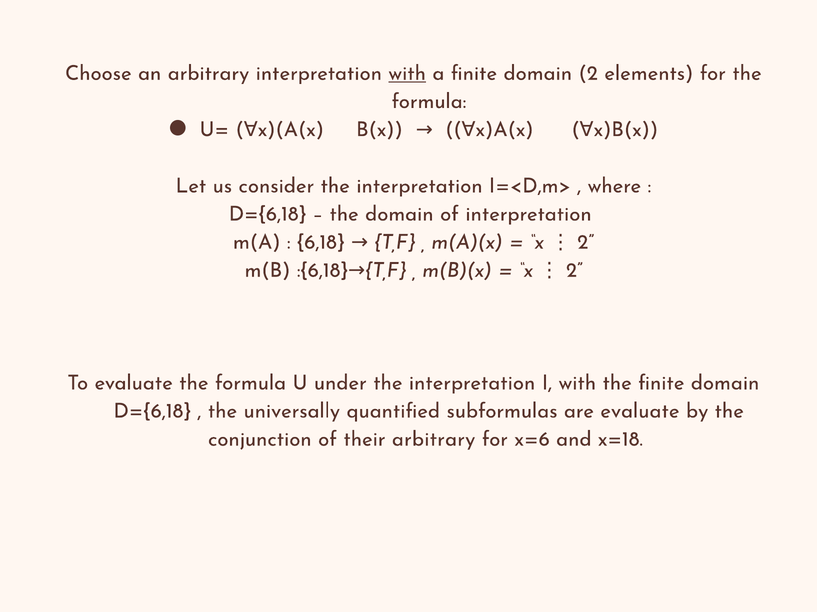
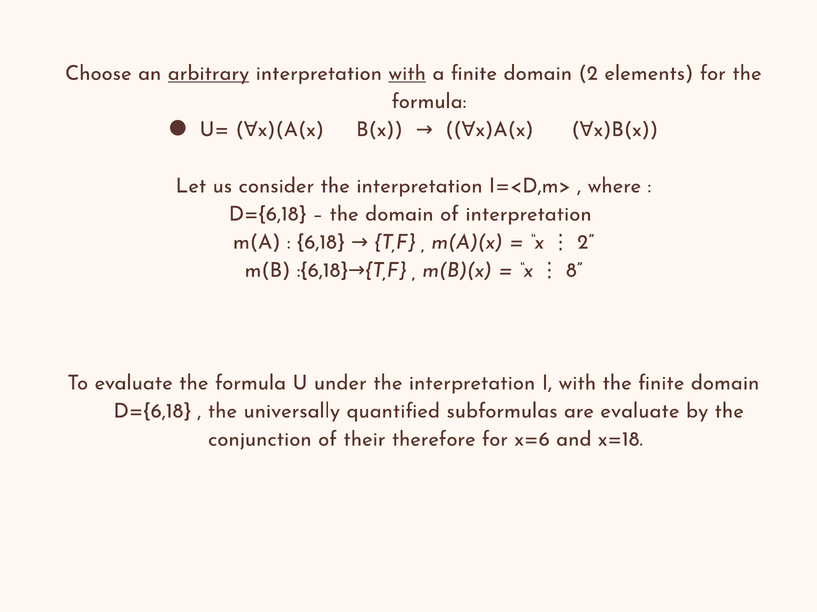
arbitrary underline: none -> present (208, 73)
2: 2 -> 8 (574, 270)
their arbitrary: arbitrary -> therefore (434, 439)
